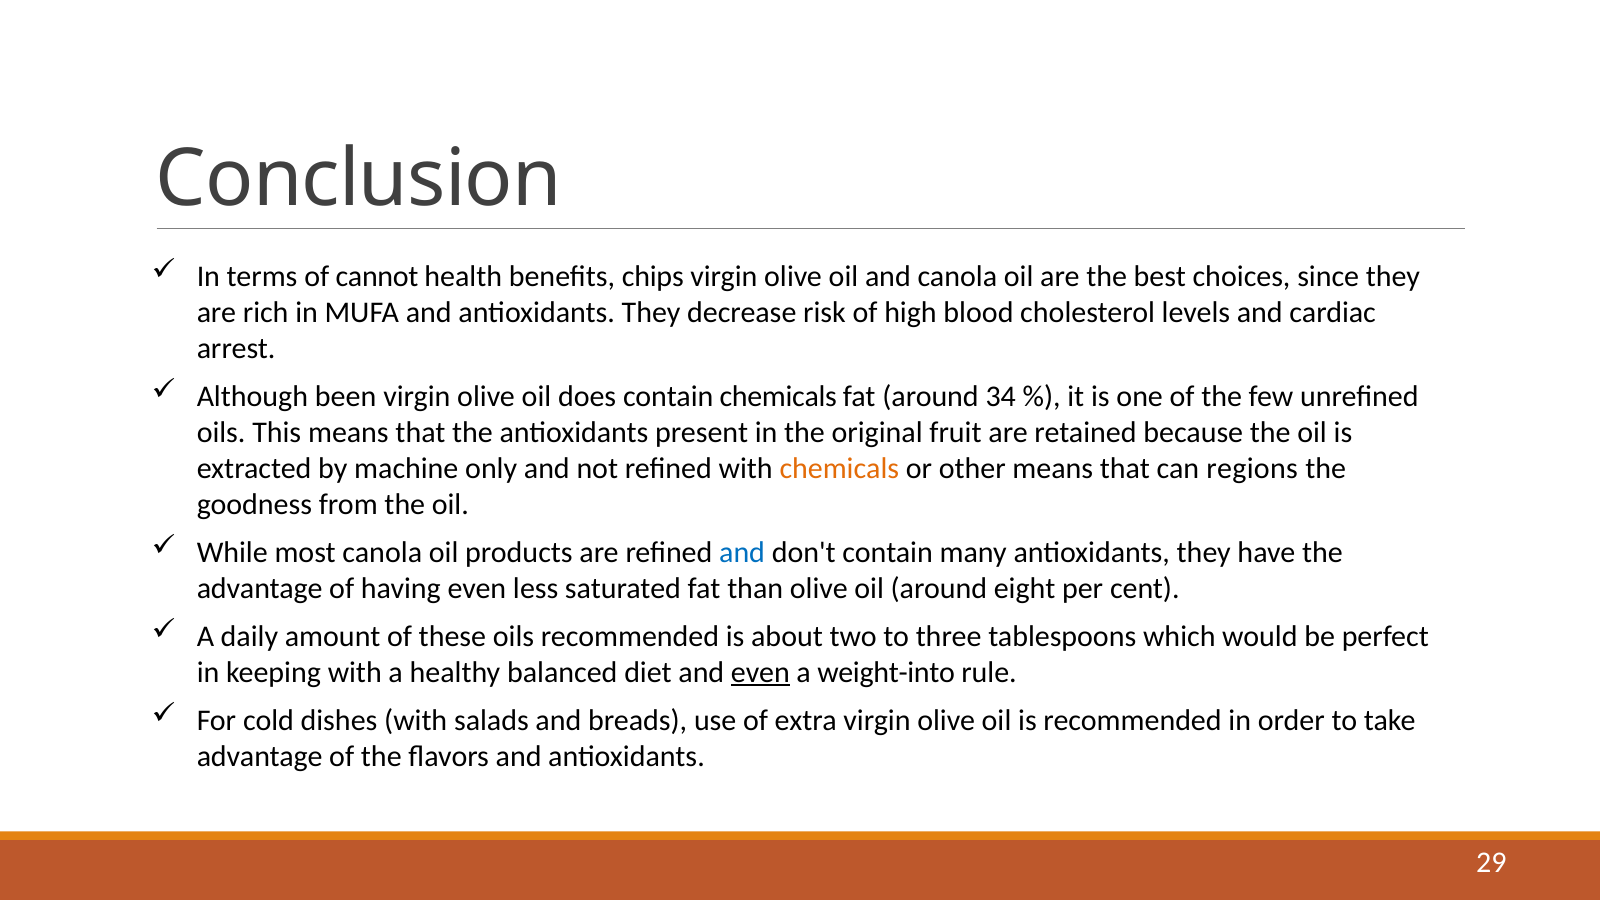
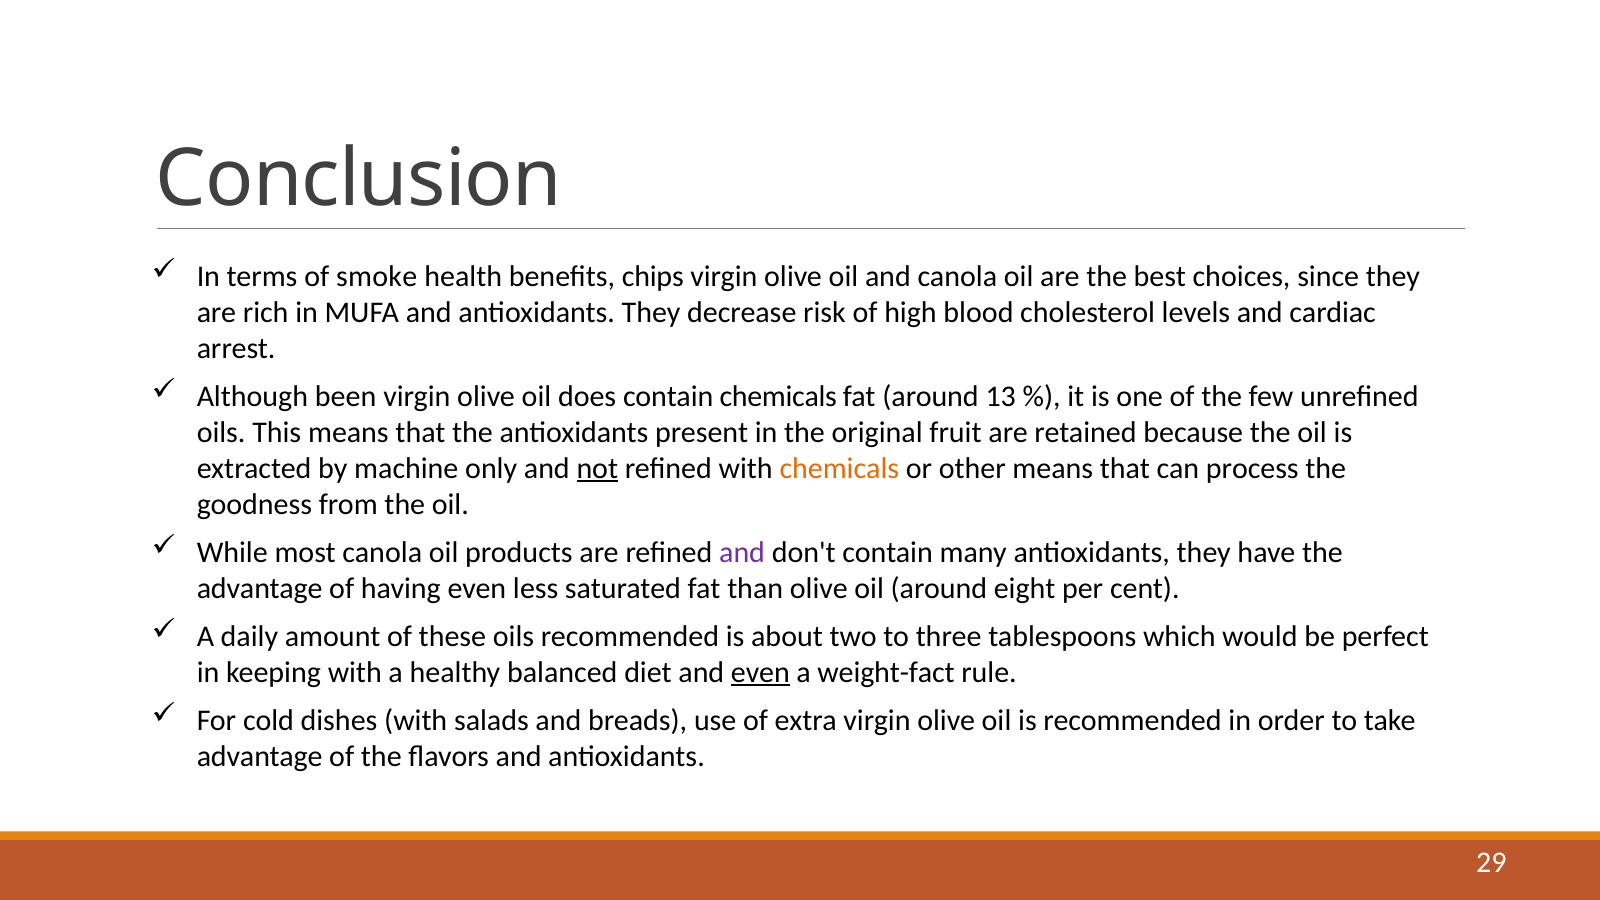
cannot: cannot -> smoke (377, 276)
34: 34 -> 13 (1001, 396)
not underline: none -> present (597, 468)
regions: regions -> process (1252, 468)
and colour: blue -> purple (742, 552)
weight-into: weight-into -> weight-fact (886, 672)
